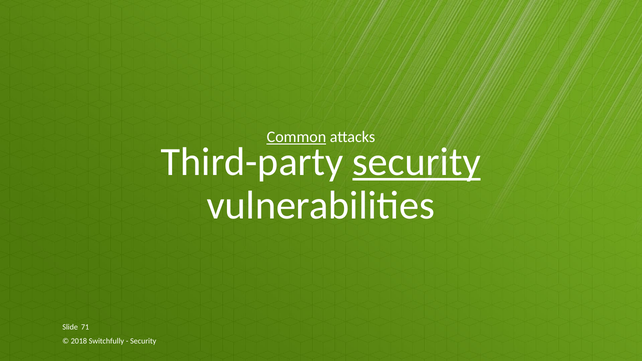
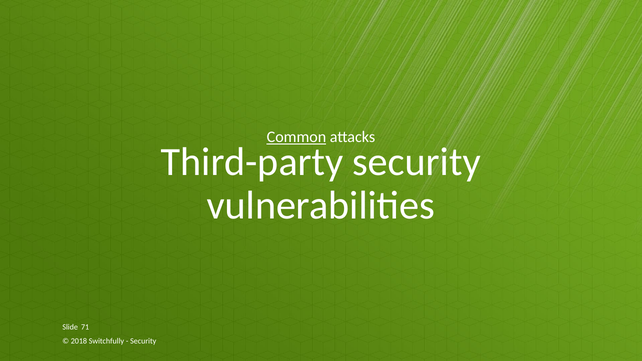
security underline: present -> none (416, 162)
